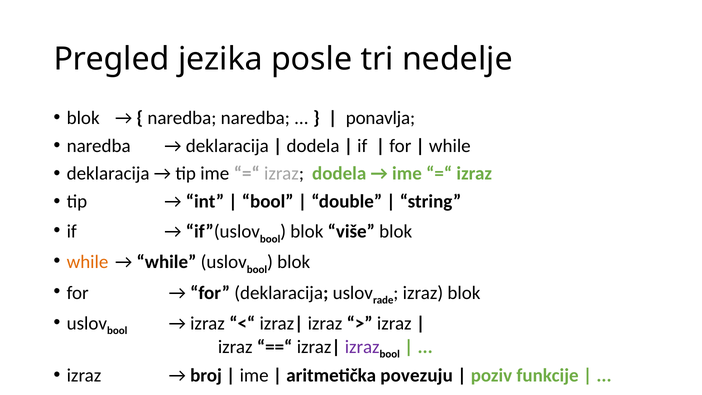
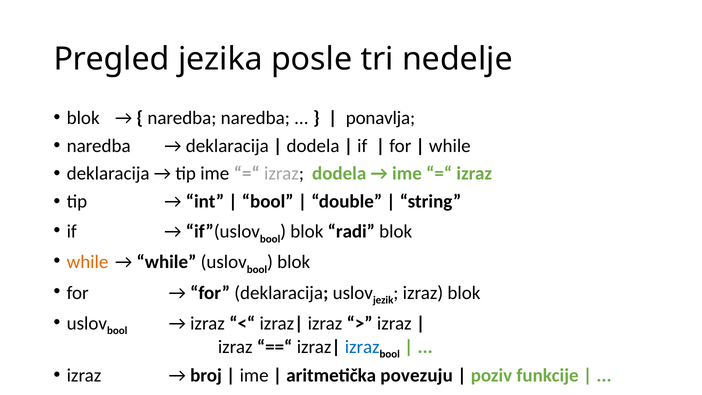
više: više -> radi (351, 231)
rade: rade -> jezik (383, 300)
izraz colour: purple -> blue (362, 347)
